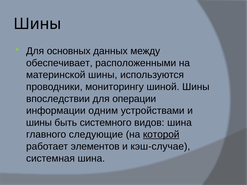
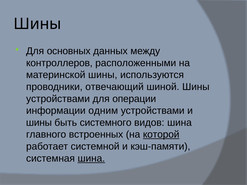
обеспечивает: обеспечивает -> контроллеров (59, 63)
мониторингу: мониторингу -> отвечающий (115, 87)
впоследствии: впоследствии -> устройствами (58, 99)
следующие: следующие -> встроенных (96, 135)
элементов: элементов -> системной (95, 147)
кэш-случае: кэш-случае -> кэш-памяти (160, 147)
шина underline: none -> present (91, 159)
